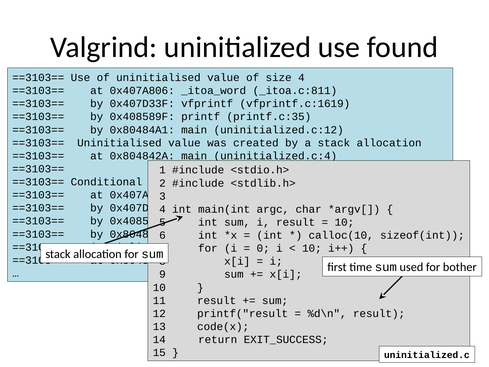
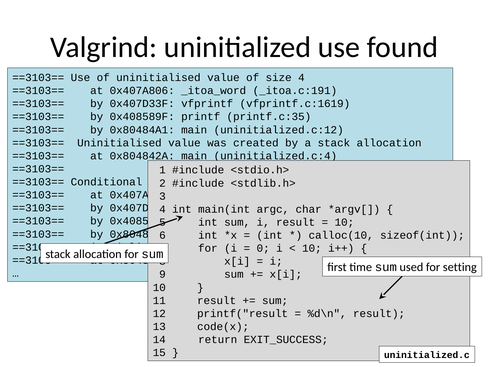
_itoa.c:811: _itoa.c:811 -> _itoa.c:191 (295, 91)
bother: bother -> setting (460, 267)
